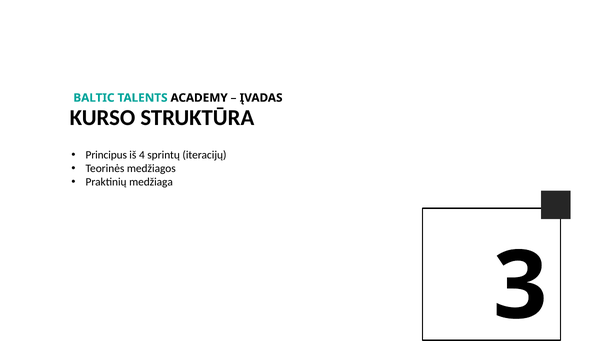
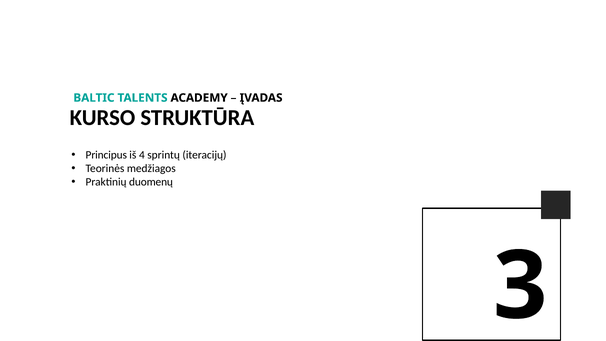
medžiaga: medžiaga -> duomenų (151, 182)
